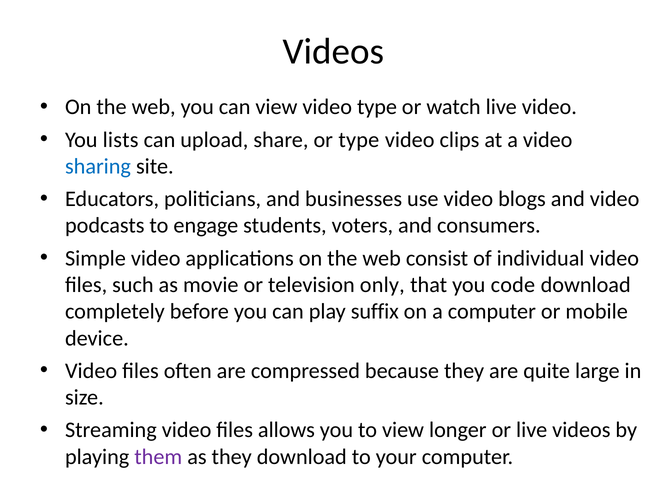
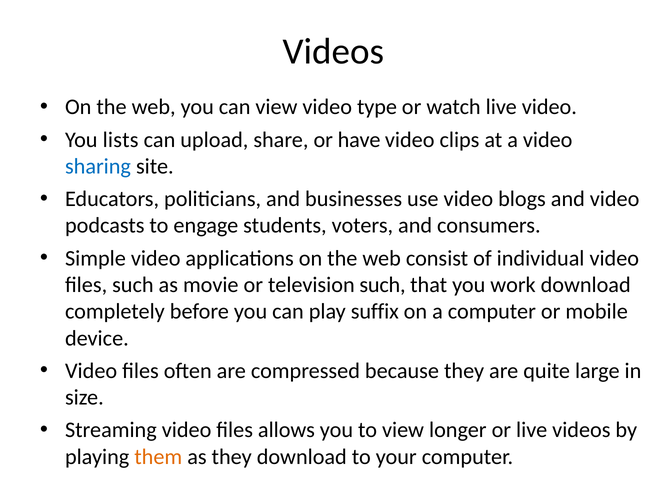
or type: type -> have (359, 140)
television only: only -> such (383, 285)
code: code -> work (513, 285)
them colour: purple -> orange (158, 457)
